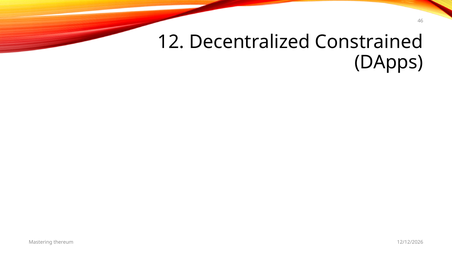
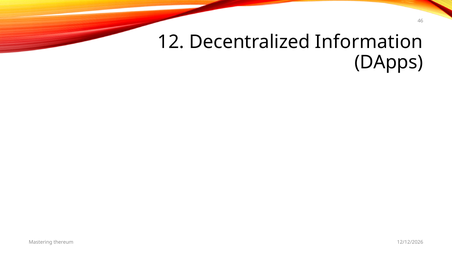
Constrained: Constrained -> Information (369, 42)
